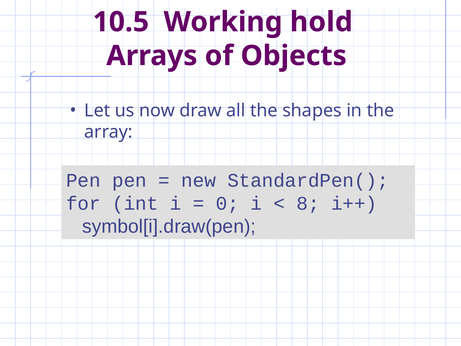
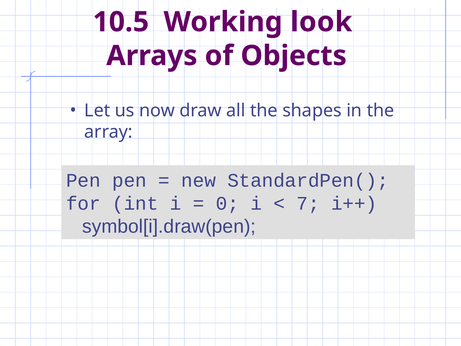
hold: hold -> look (321, 22)
8: 8 -> 7 (308, 203)
